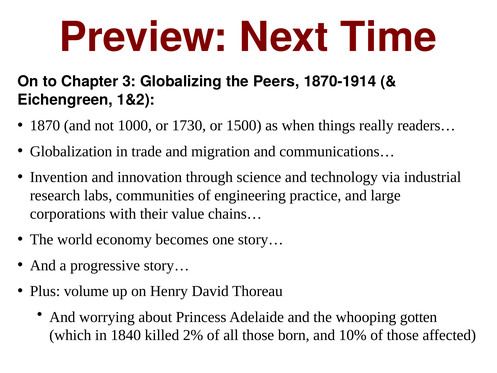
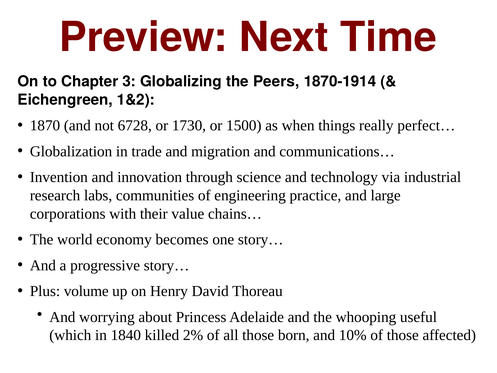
1000: 1000 -> 6728 (135, 126)
readers…: readers… -> perfect… (426, 126)
gotten: gotten -> useful (419, 317)
